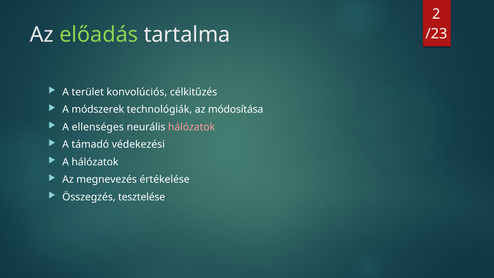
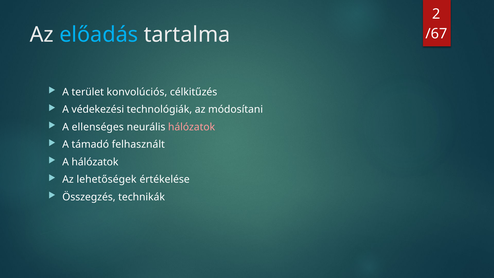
előadás colour: light green -> light blue (99, 35)
/23: /23 -> /67 (436, 34)
módszerek: módszerek -> védekezési (98, 109)
módosítása: módosítása -> módosítani (236, 109)
védekezési: védekezési -> felhasznált (138, 144)
megnevezés: megnevezés -> lehetőségek (107, 179)
tesztelése: tesztelése -> technikák (142, 197)
